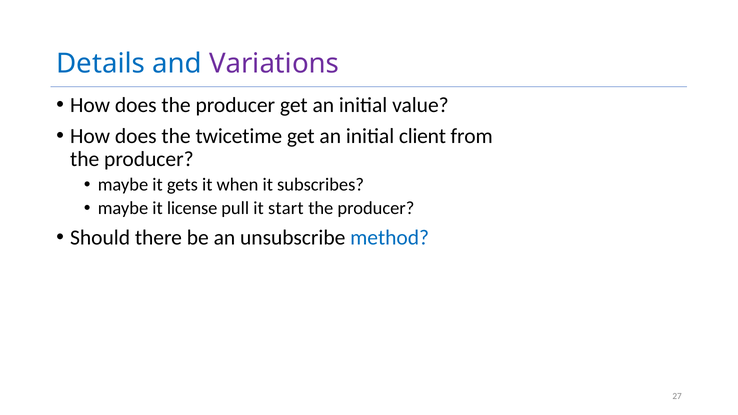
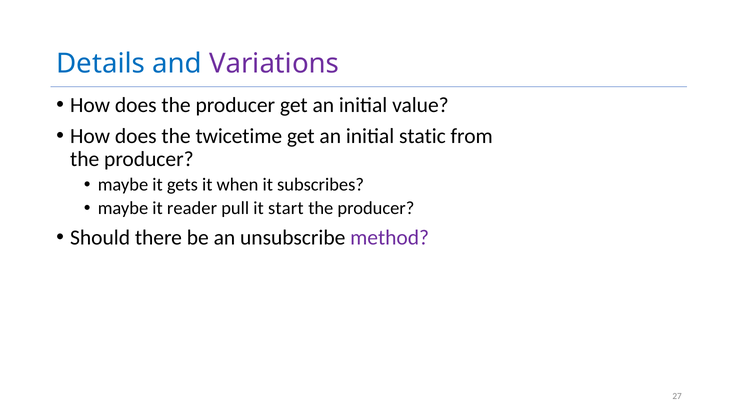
client: client -> static (422, 136)
license: license -> reader (192, 208)
method colour: blue -> purple (390, 238)
